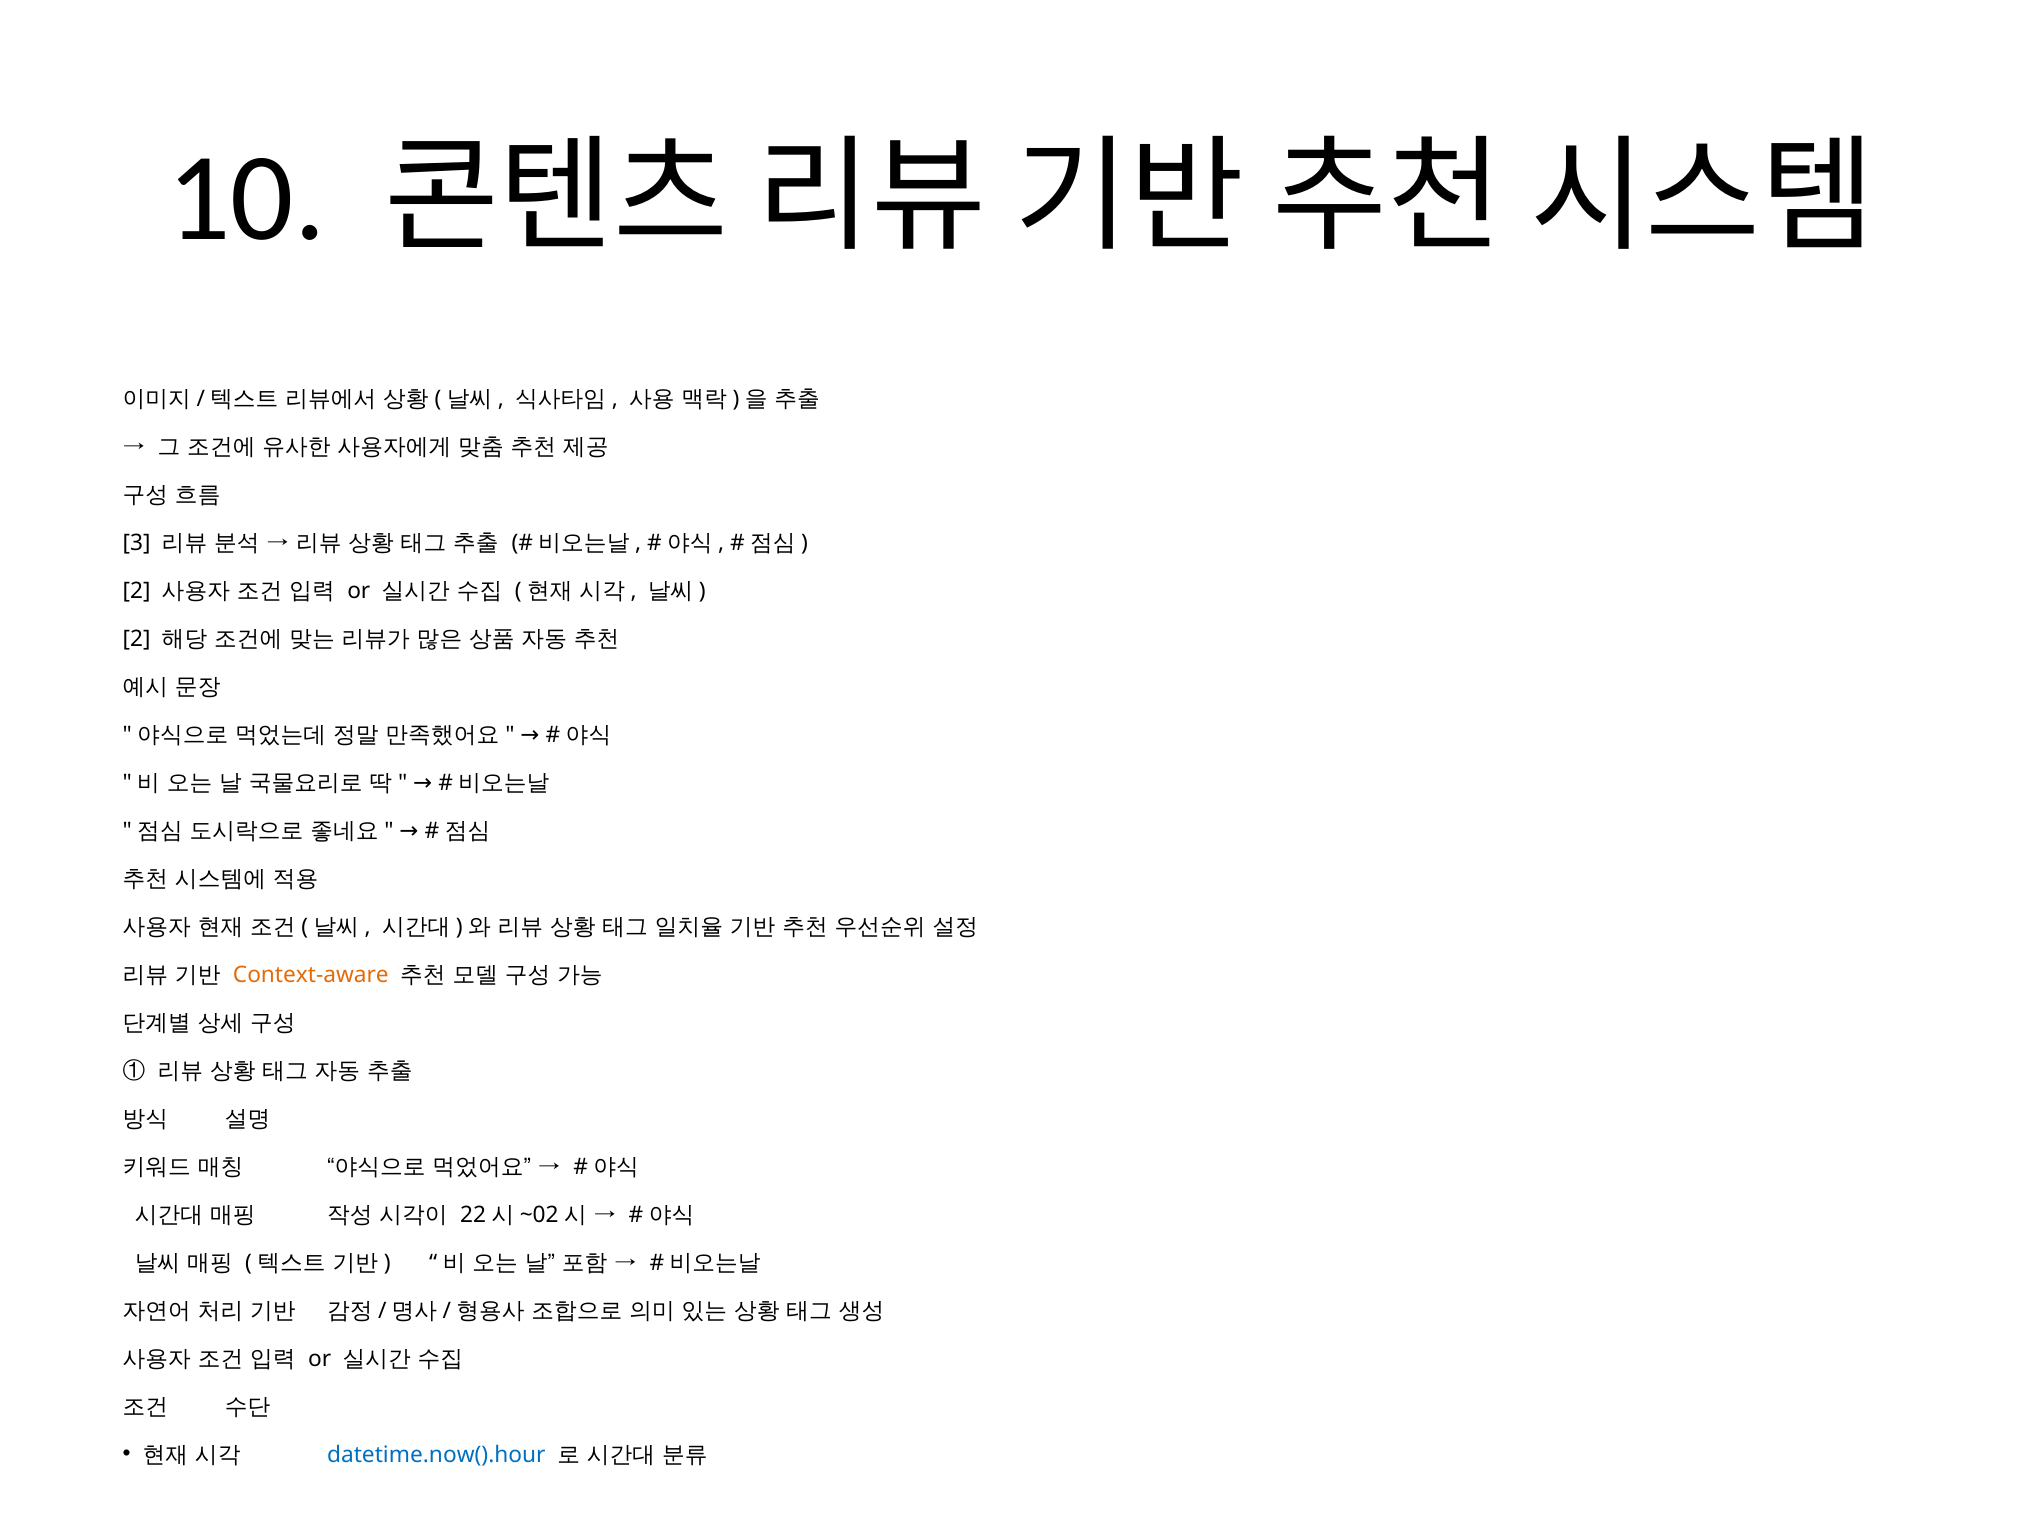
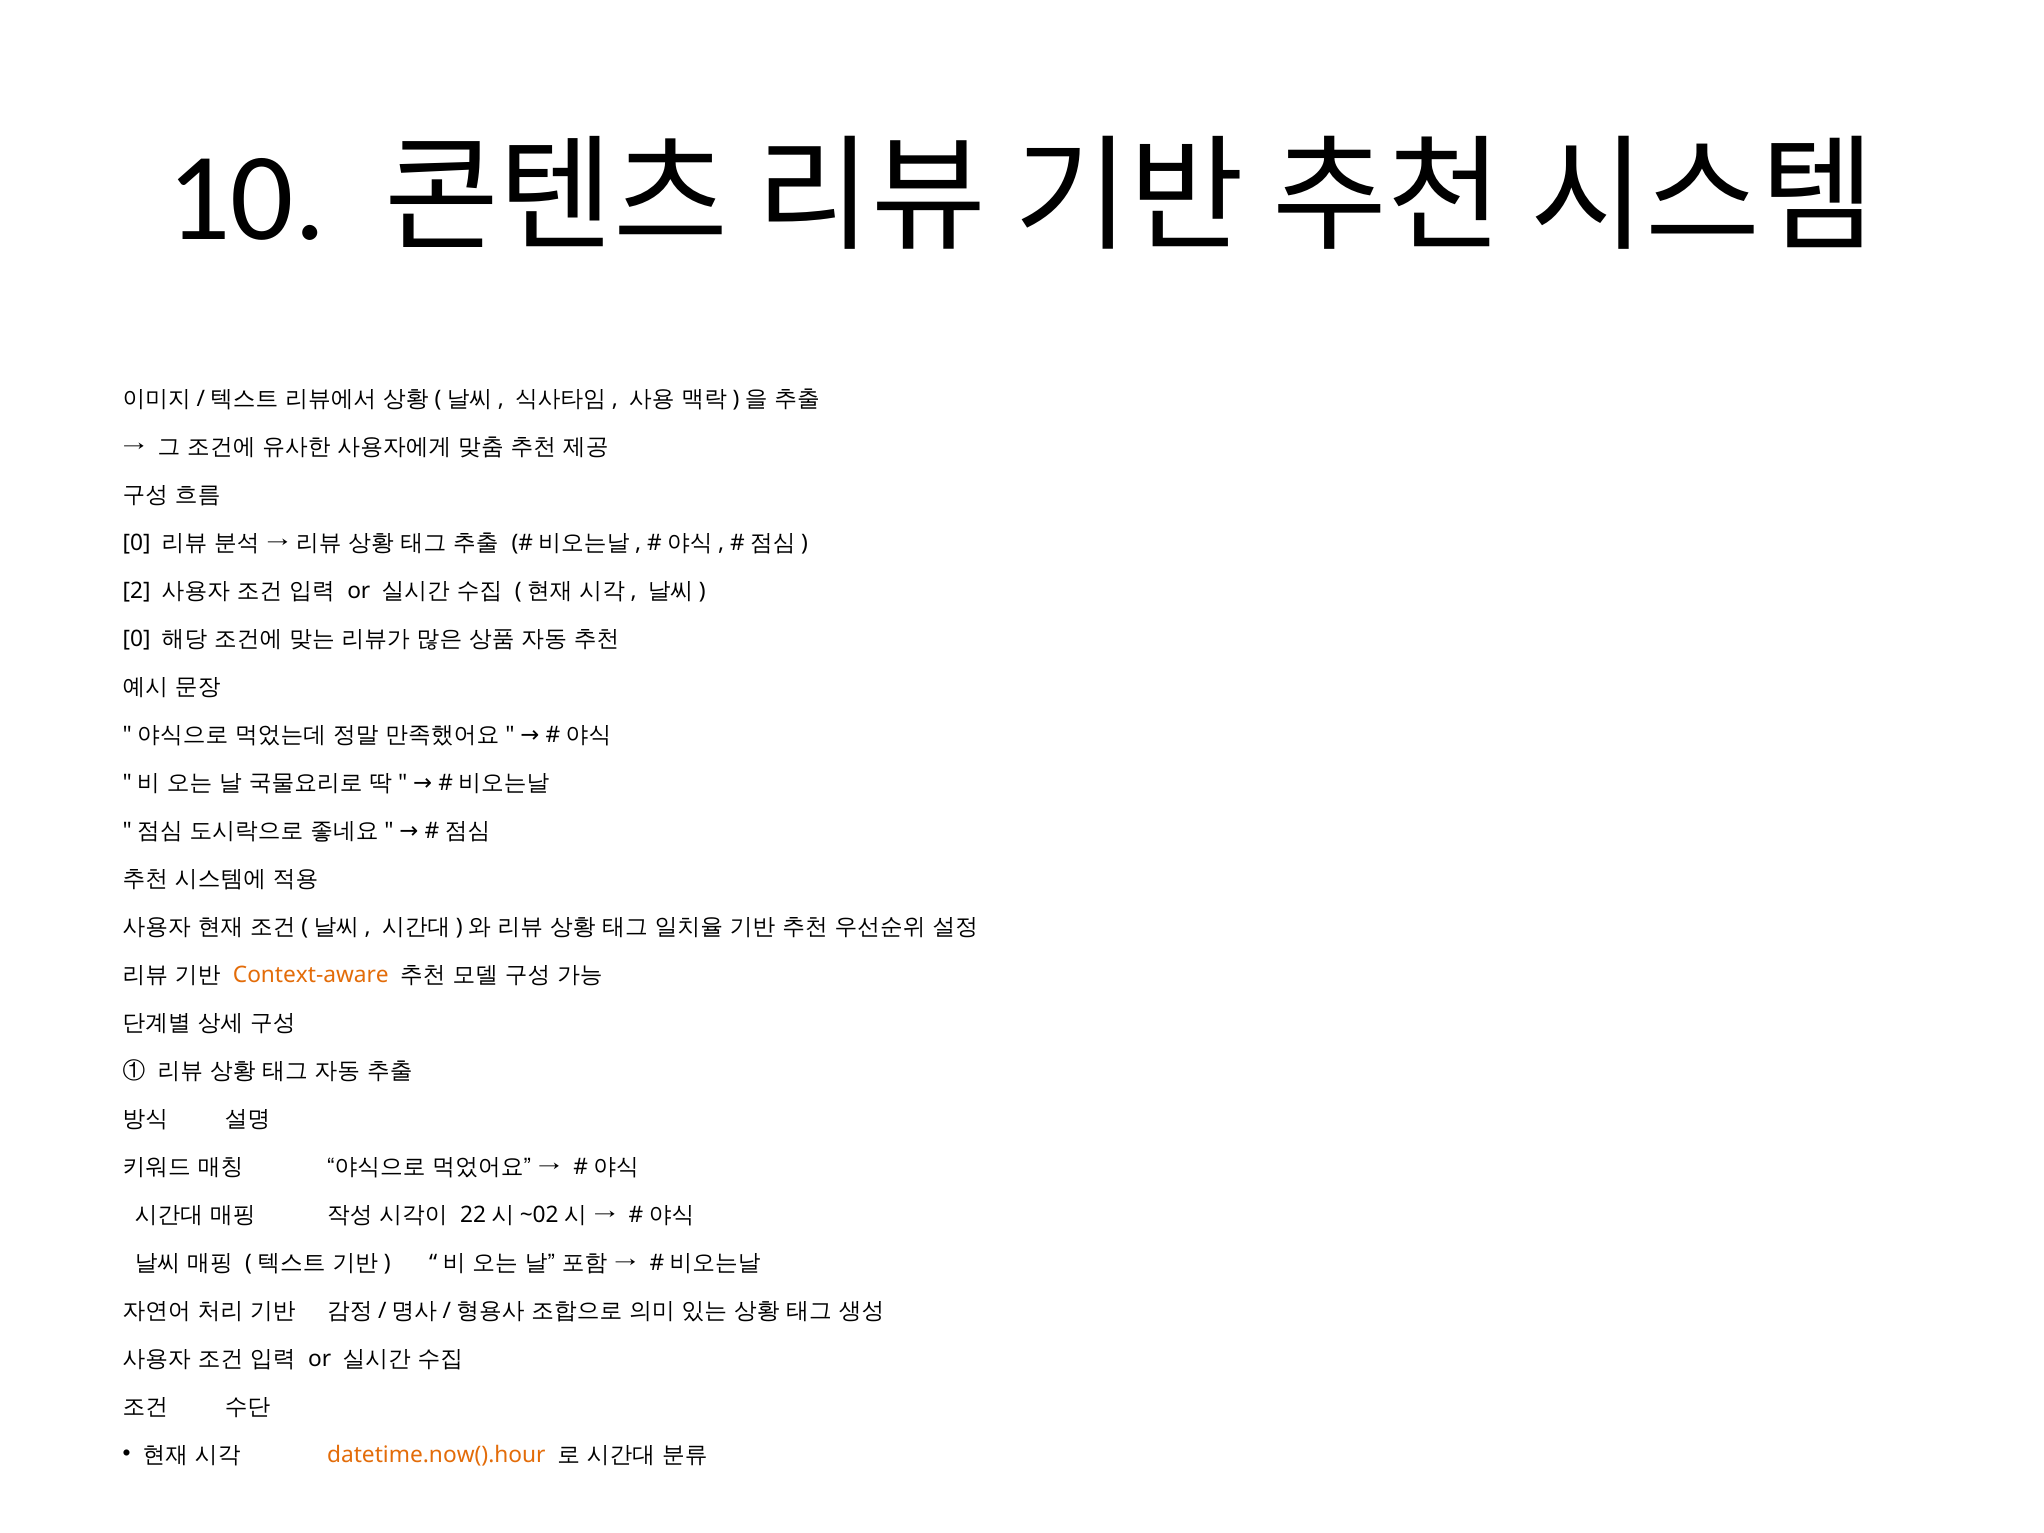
3: 3 -> 0 (137, 543)
2: 2 -> 0 (137, 639)
datetime.now().hour colour: blue -> orange (436, 1455)
